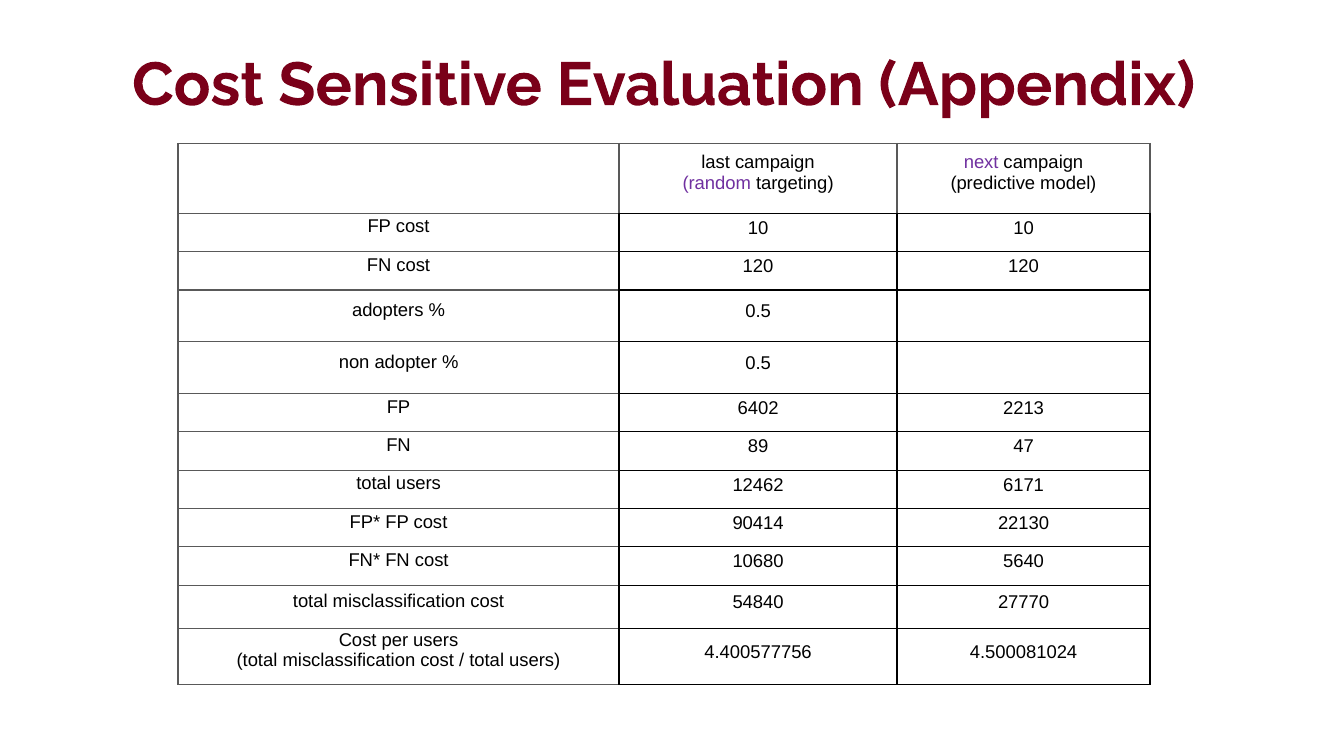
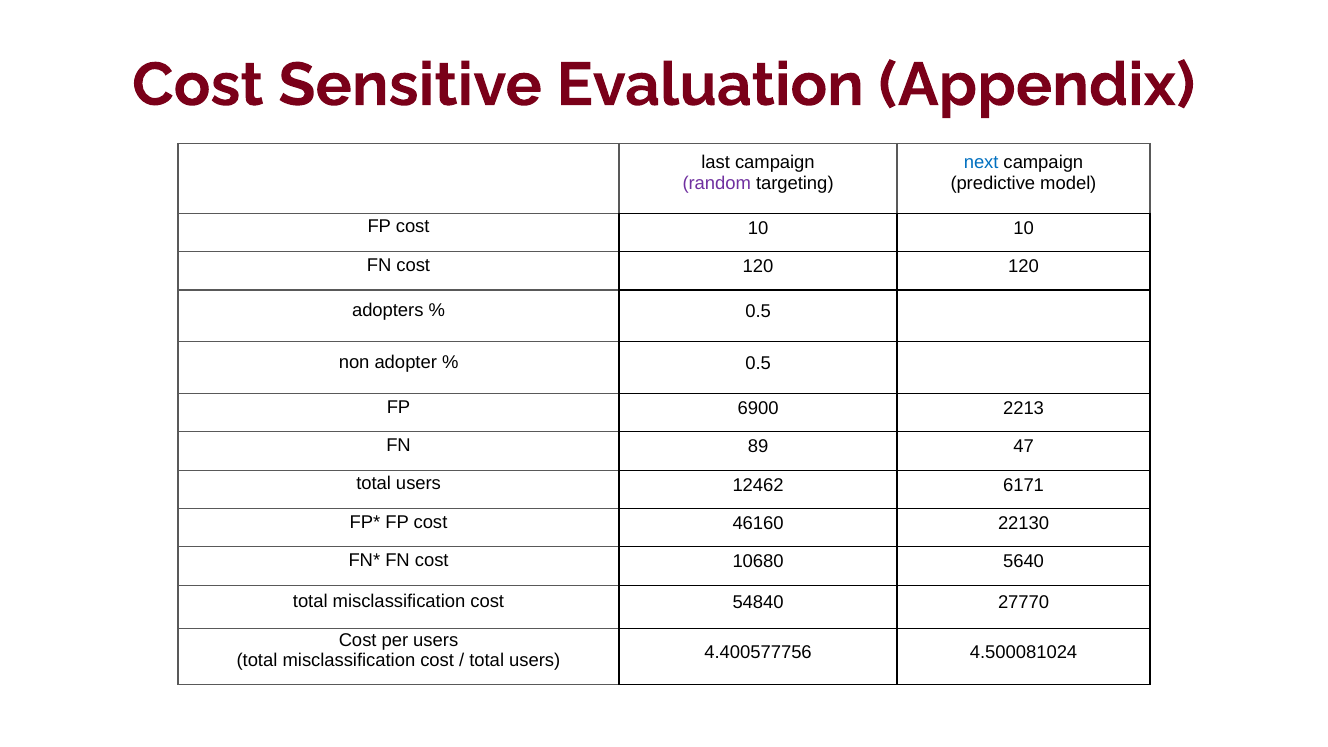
next colour: purple -> blue (981, 162)
6402: 6402 -> 6900 (758, 409)
90414: 90414 -> 46160 (758, 523)
